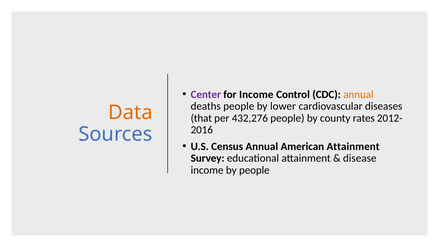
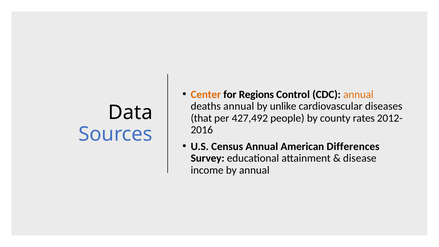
Center colour: purple -> orange (206, 94)
for Income: Income -> Regions (256, 94)
deaths people: people -> annual (239, 106)
lower: lower -> unlike (283, 106)
Data colour: orange -> black (130, 112)
432,276: 432,276 -> 427,492 (250, 118)
American Attainment: Attainment -> Differences (353, 146)
by people: people -> annual (254, 170)
